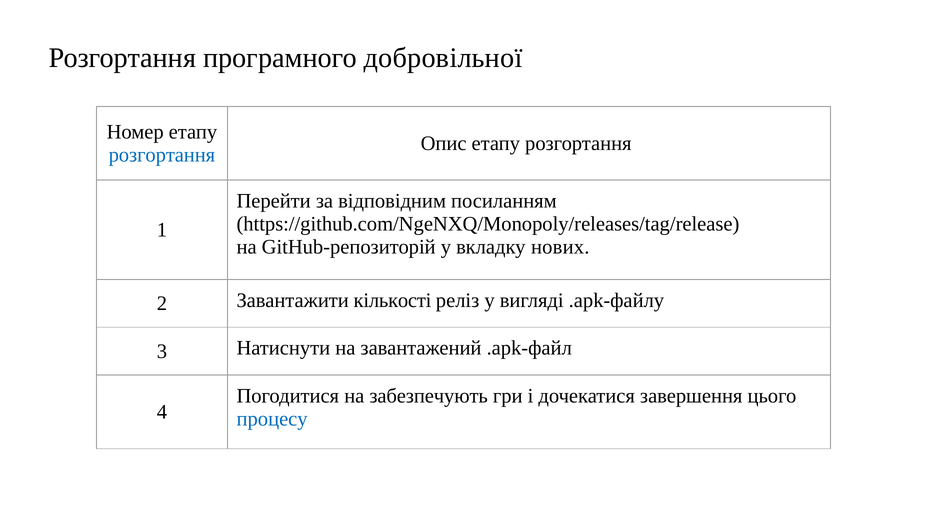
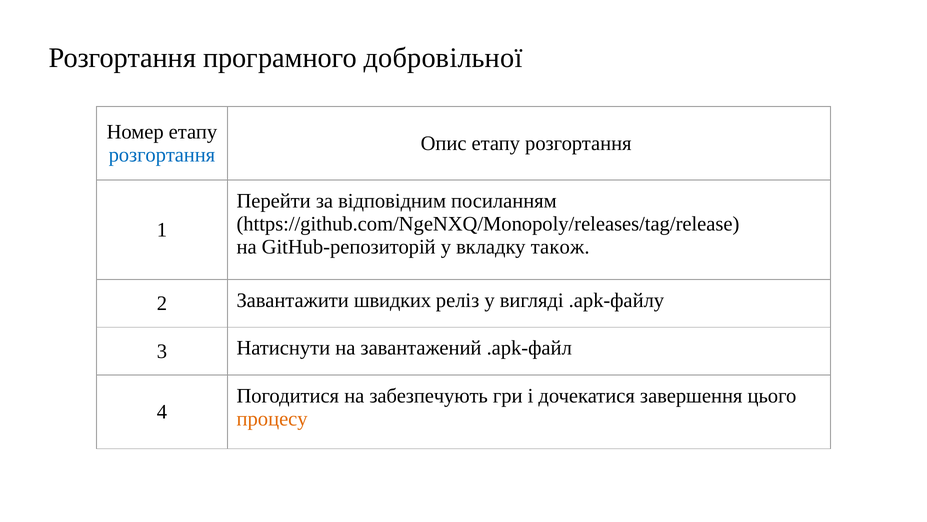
нових: нових -> також (560, 247)
кількості: кількості -> швидких (393, 300)
процесу colour: blue -> orange (272, 418)
